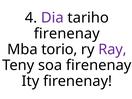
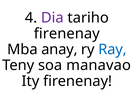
torio: torio -> anay (59, 49)
Ray colour: purple -> blue (112, 49)
soa firenenay: firenenay -> manavao (99, 65)
